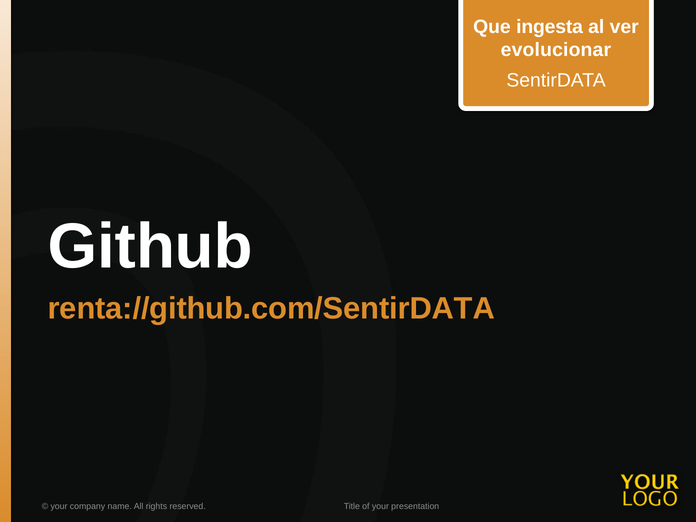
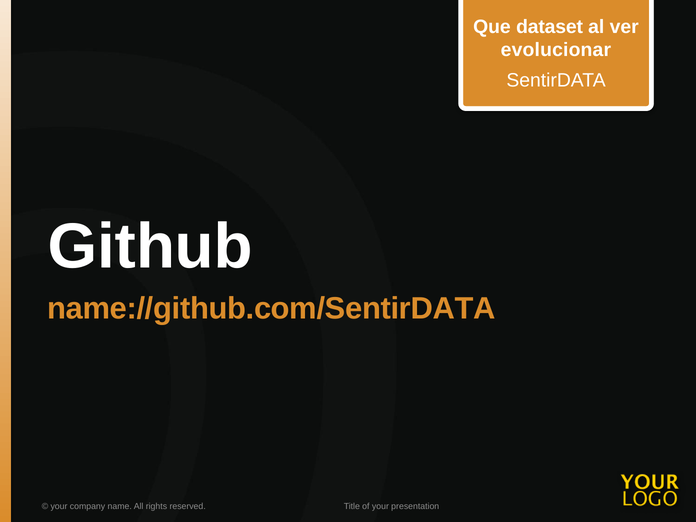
ingesta: ingesta -> dataset (550, 27)
renta://github.com/SentirDATA: renta://github.com/SentirDATA -> name://github.com/SentirDATA (271, 308)
